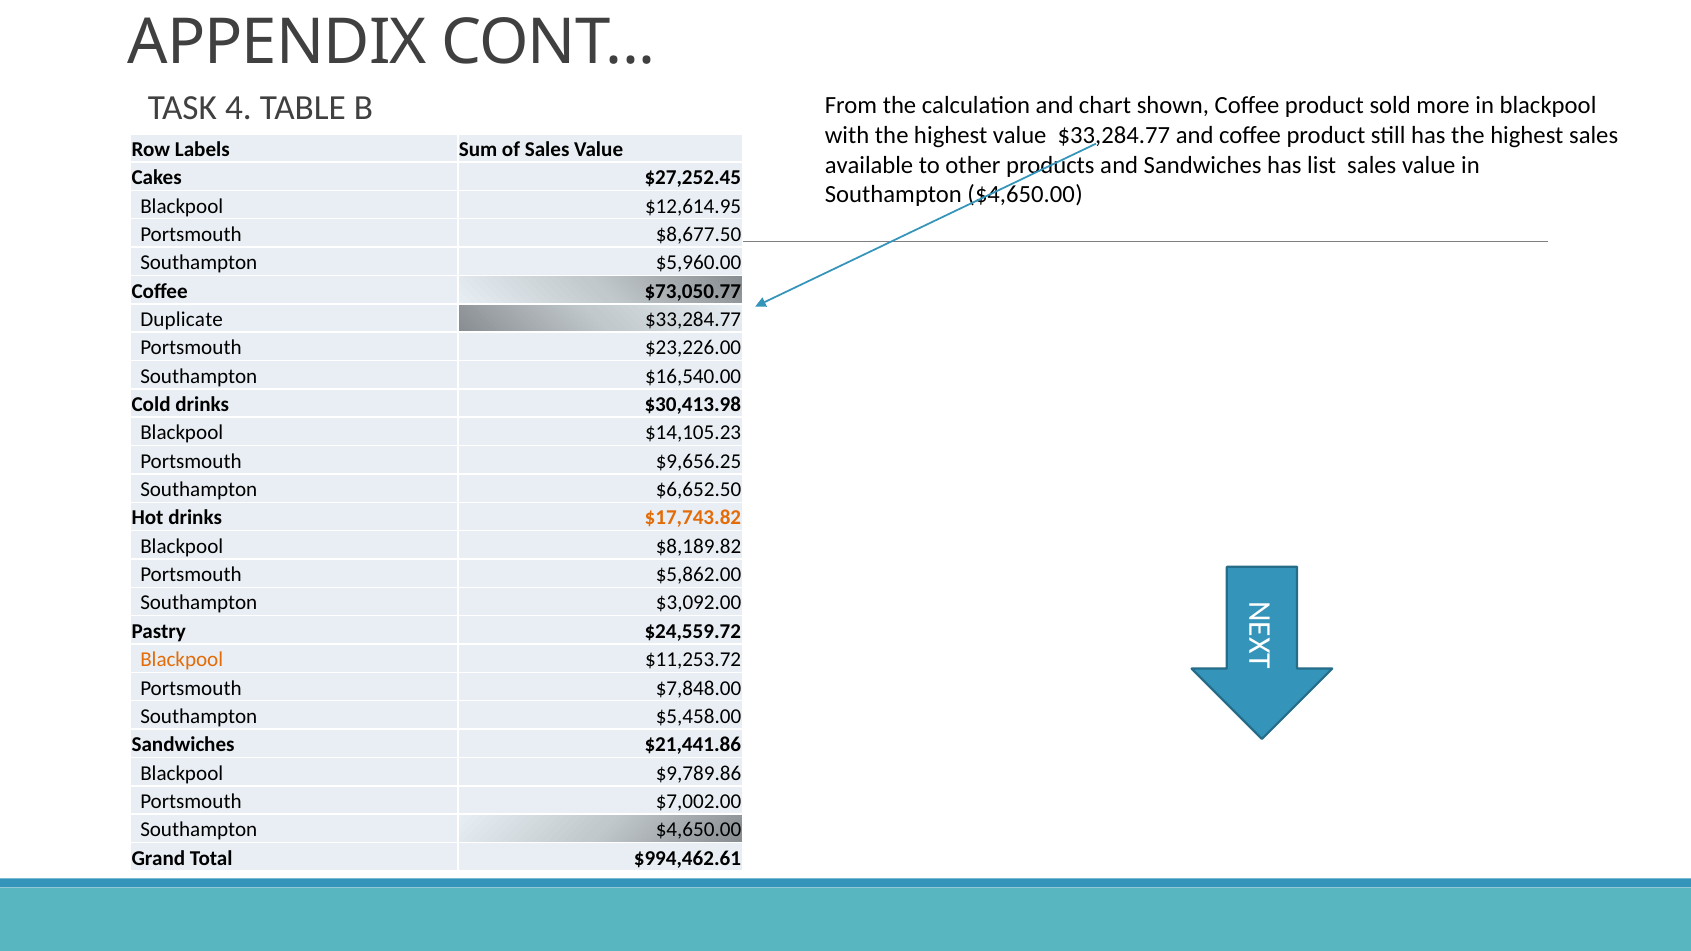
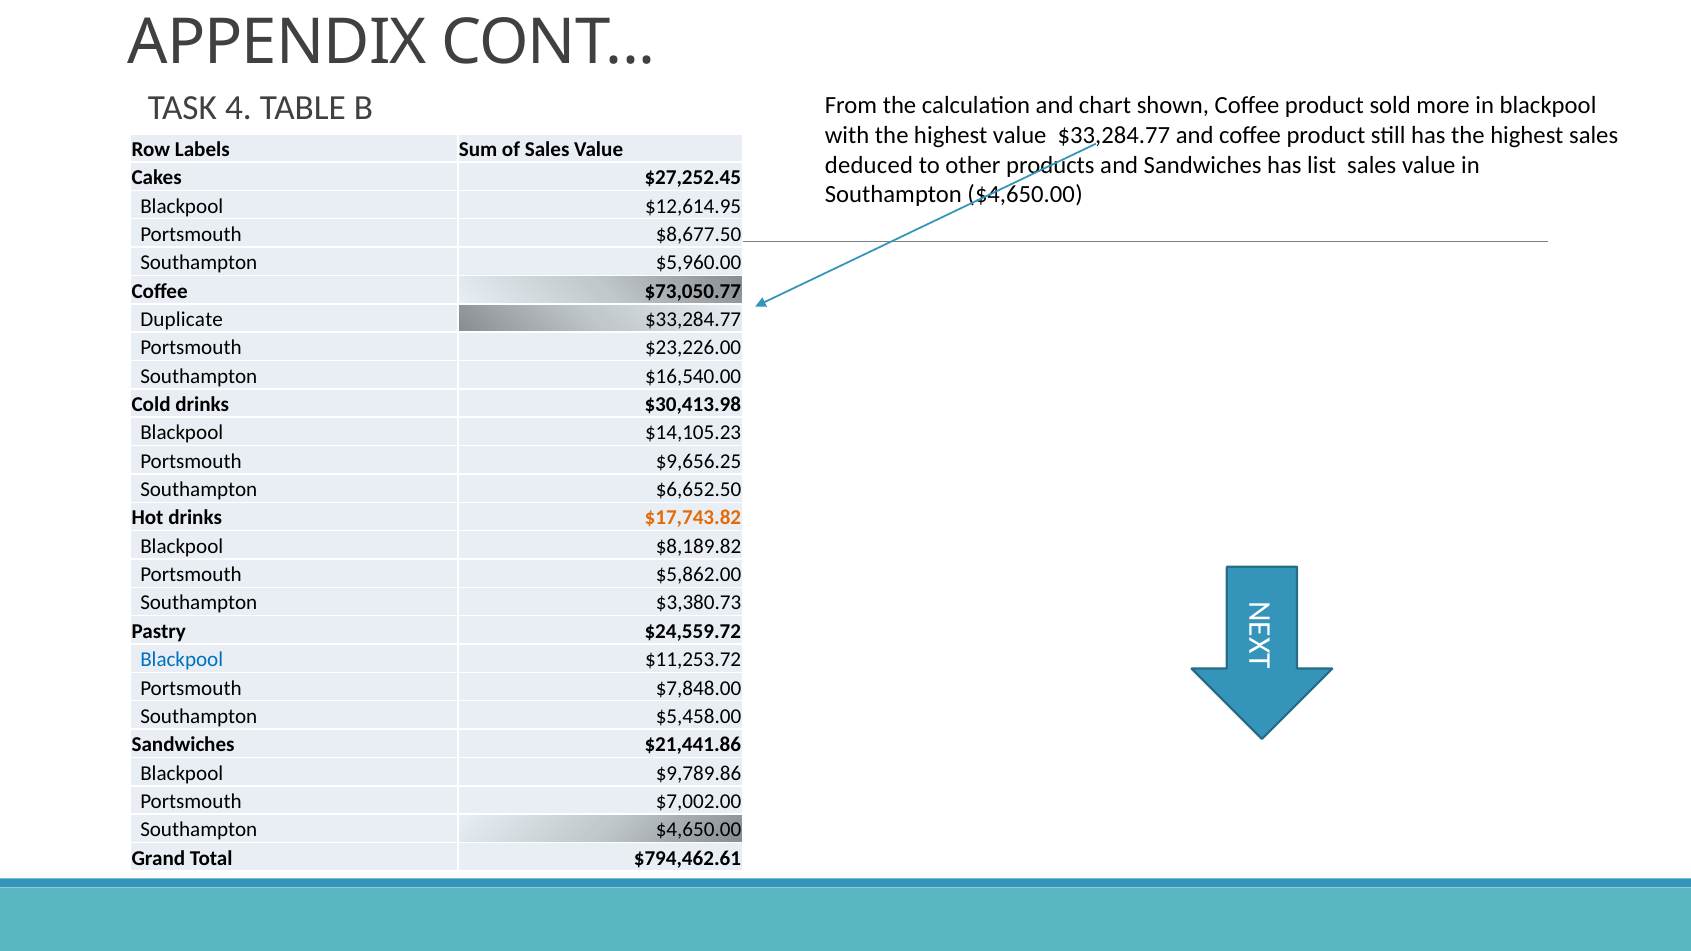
available: available -> deduced (869, 165)
$3,092.00: $3,092.00 -> $3,380.73 (699, 603)
Blackpool colour: orange -> blue (182, 660)
$994,462.61: $994,462.61 -> $794,462.61 (687, 858)
